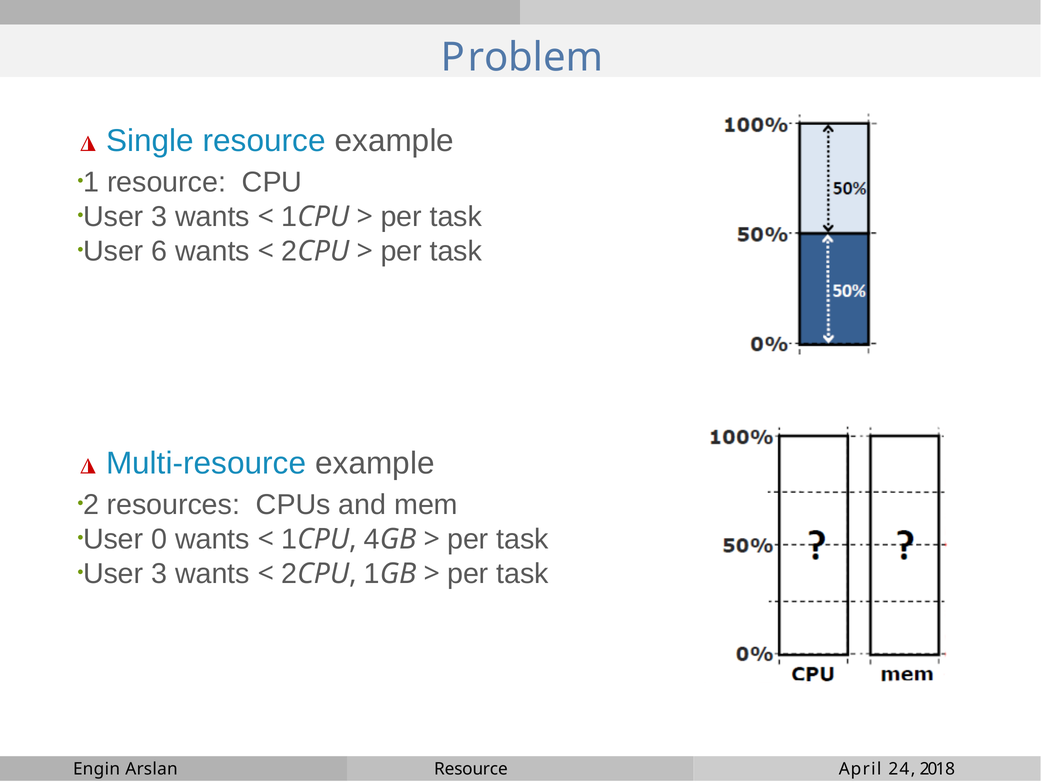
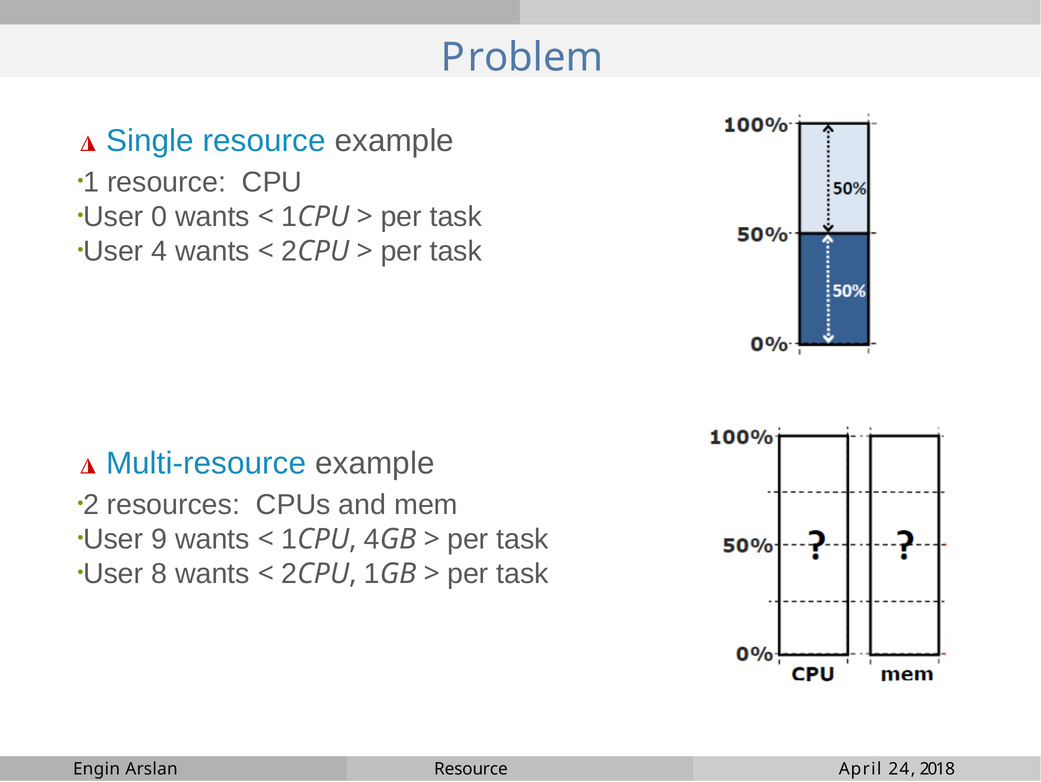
3: 3 -> 0 (159, 217)
6: 6 -> 4 (159, 251)
0: 0 -> 9 (159, 539)
3: 3 -> 8 (159, 573)
